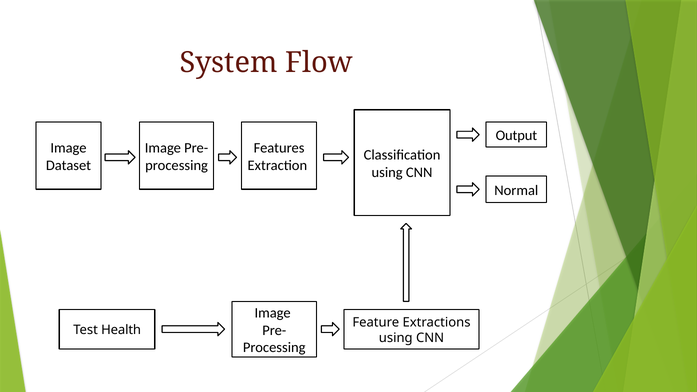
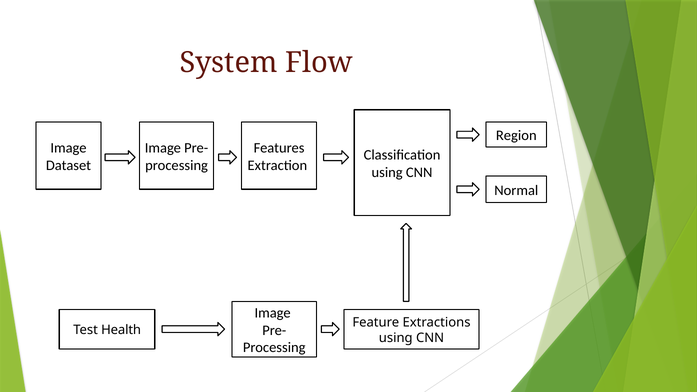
Output: Output -> Region (516, 136)
